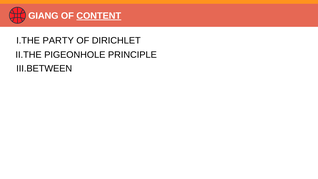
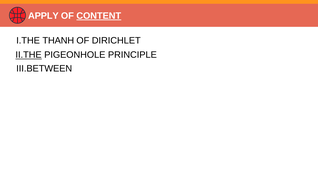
GIANG: GIANG -> APPLY (43, 16)
PARTY: PARTY -> THANH (58, 40)
II.THE underline: none -> present (29, 55)
